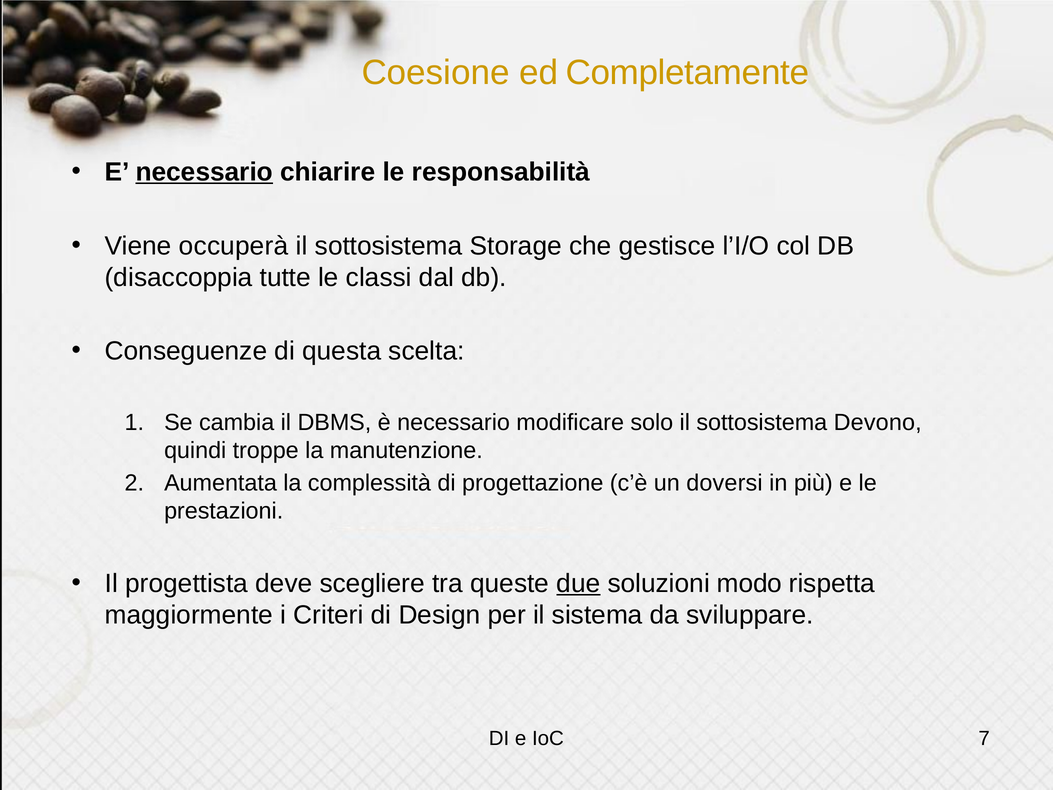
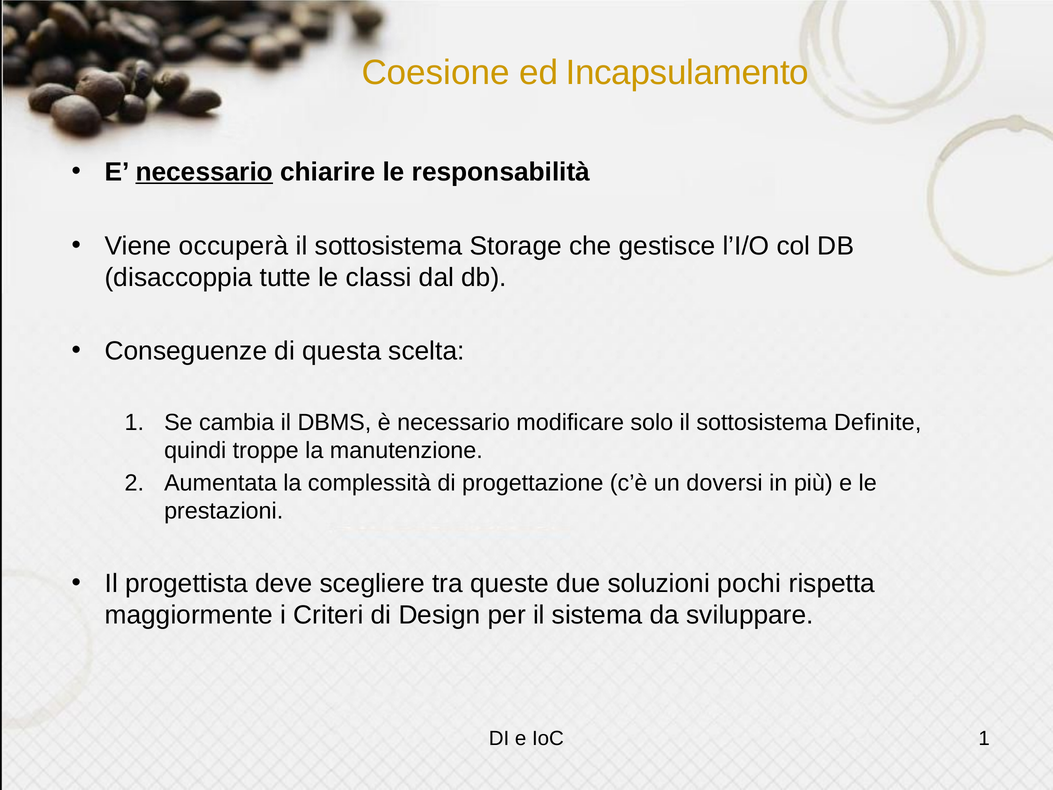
Completamente: Completamente -> Incapsulamento (687, 73)
Devono: Devono -> Definite (878, 422)
due underline: present -> none (578, 583)
modo: modo -> pochi (749, 583)
IoC 7: 7 -> 1 (984, 738)
